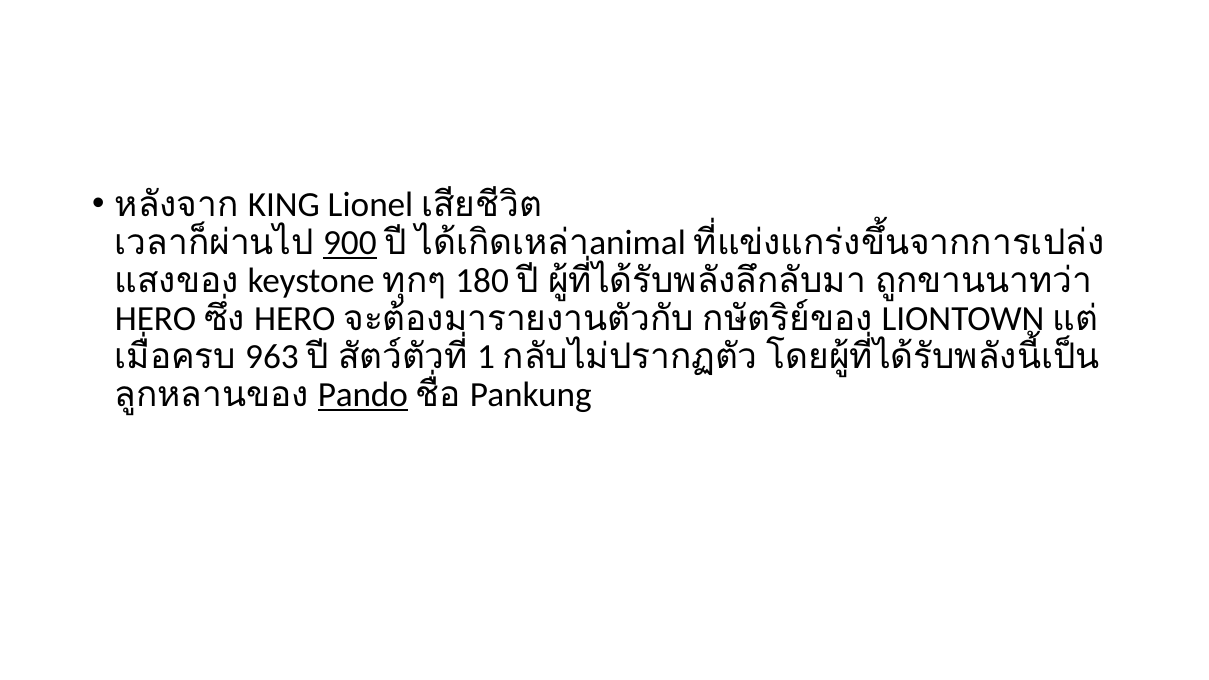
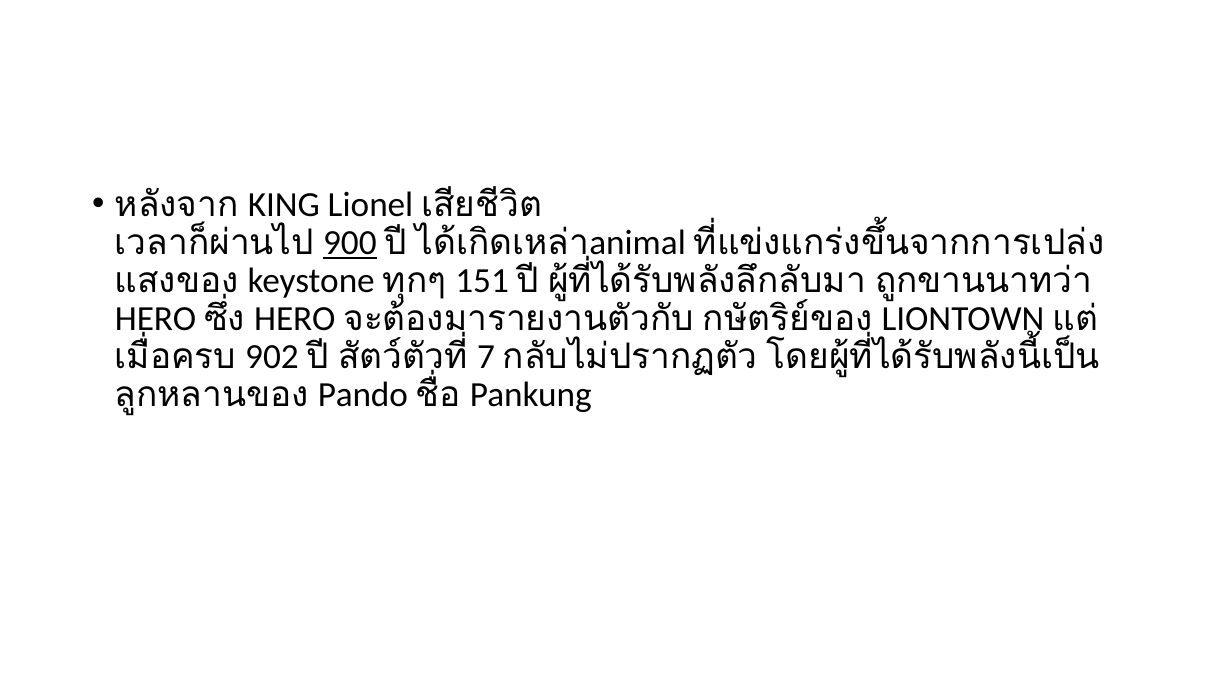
180: 180 -> 151 (482, 281)
963: 963 -> 902 (272, 357)
1: 1 -> 7 (486, 357)
Pando underline: present -> none (363, 395)
